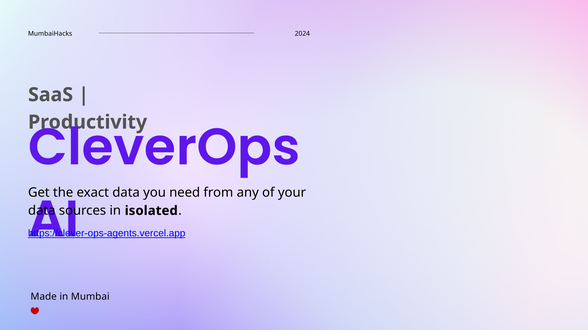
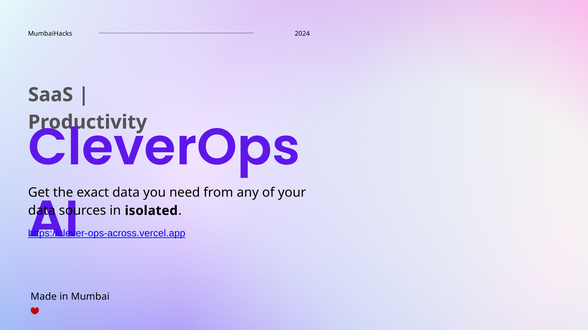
https://clever-ops-agents.vercel.app: https://clever-ops-agents.vercel.app -> https://clever-ops-across.vercel.app (107, 234)
